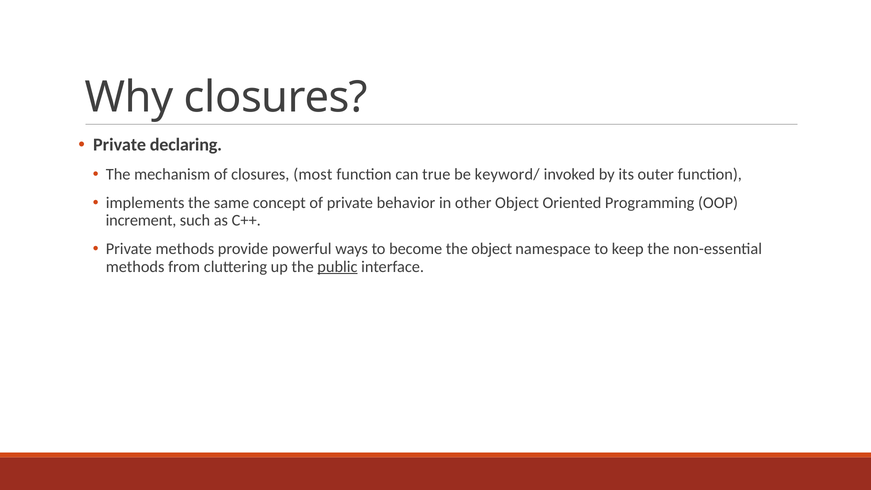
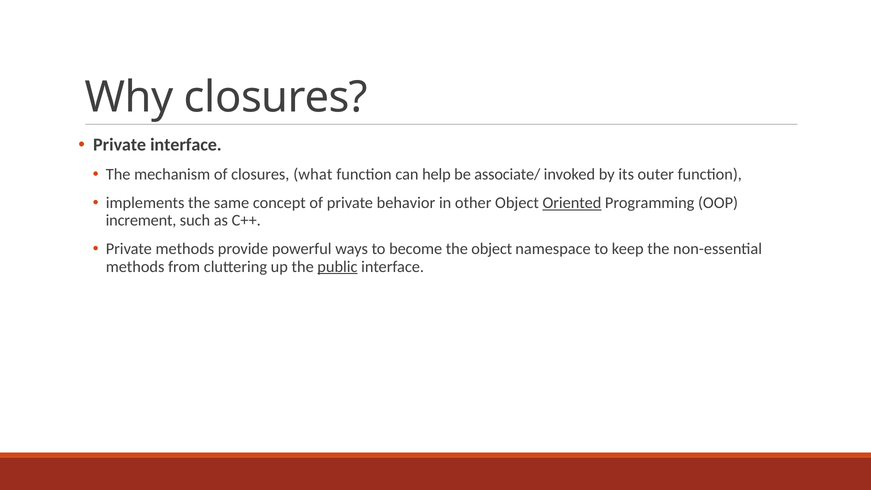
Private declaring: declaring -> interface (186, 145)
most: most -> what (313, 174)
true: true -> help (436, 174)
keyword/: keyword/ -> associate/ (507, 174)
Oriented underline: none -> present (572, 203)
